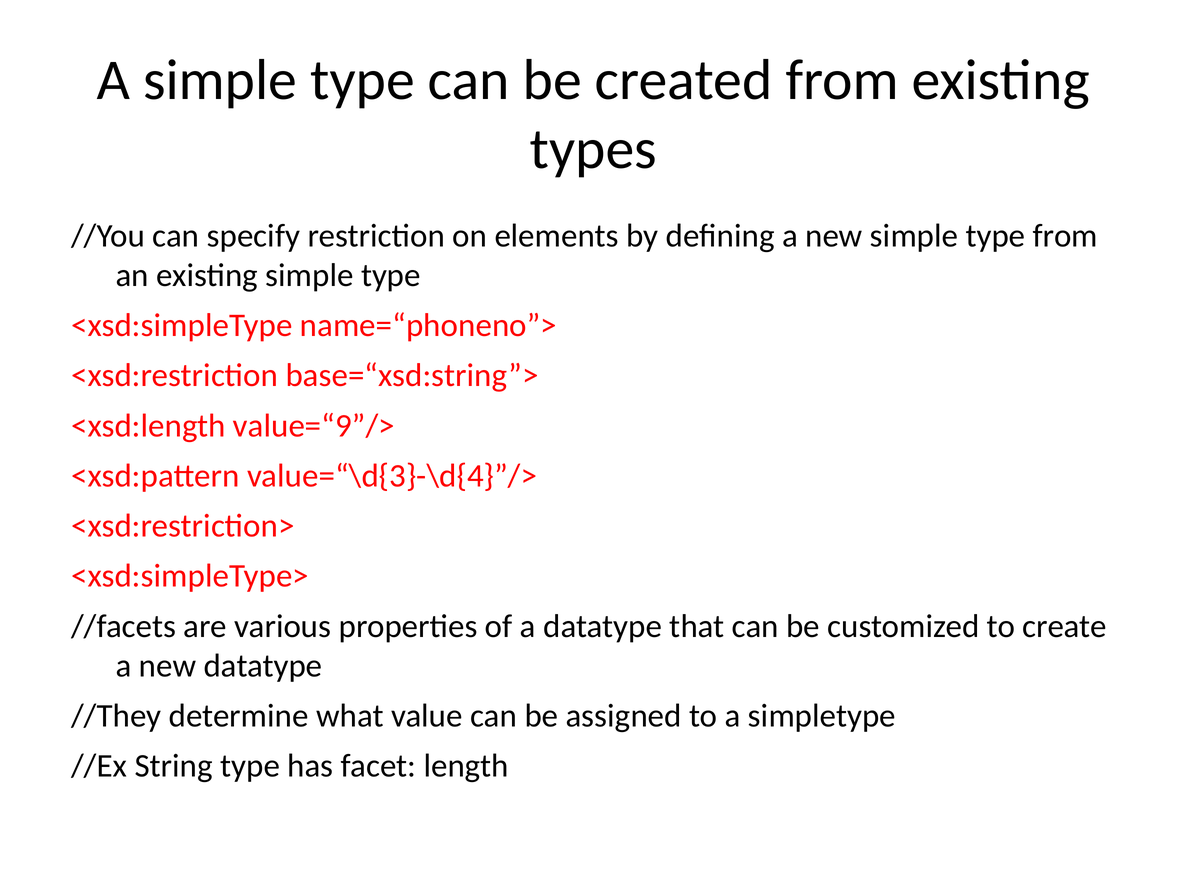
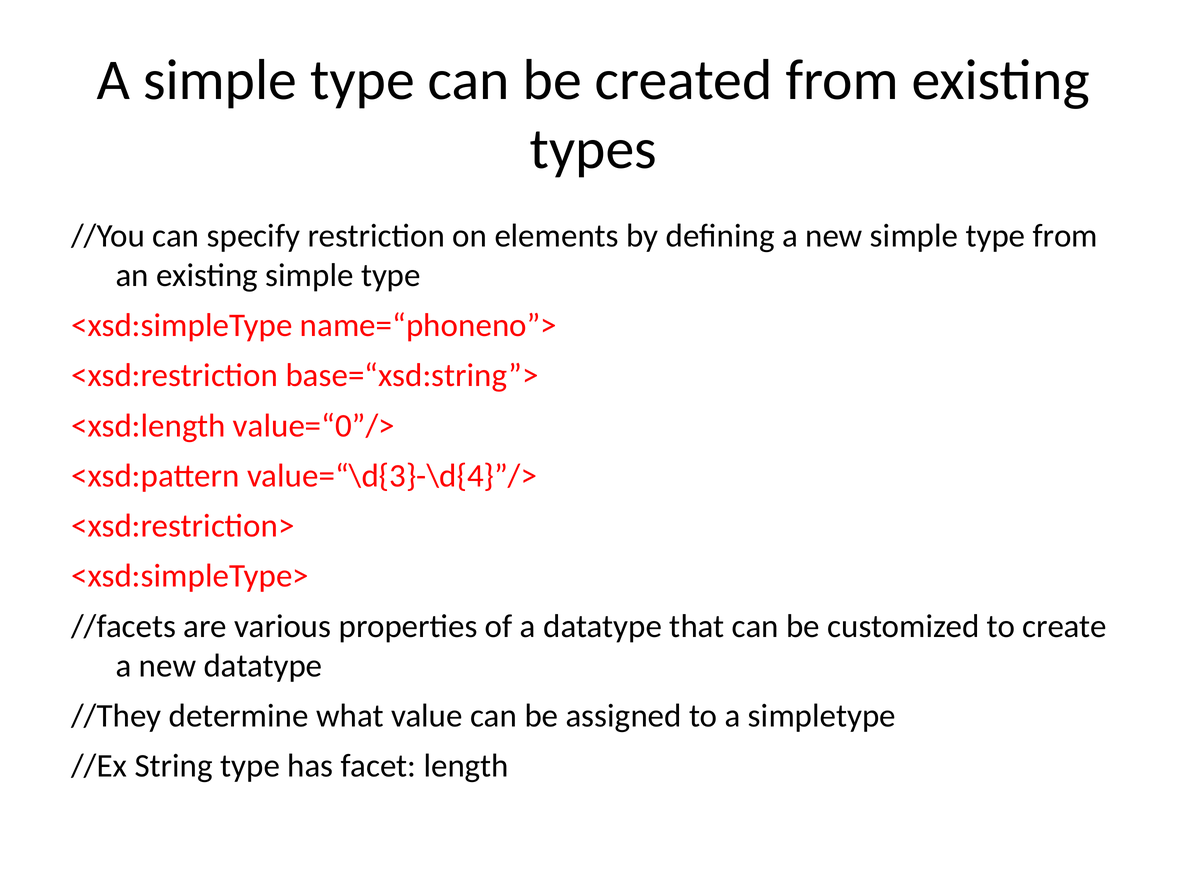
value=“9”/>: value=“9”/> -> value=“0”/> (314, 426)
